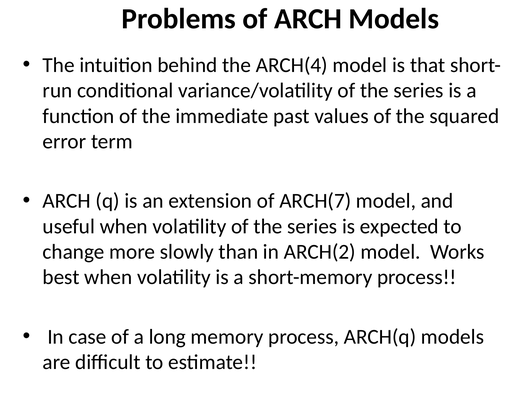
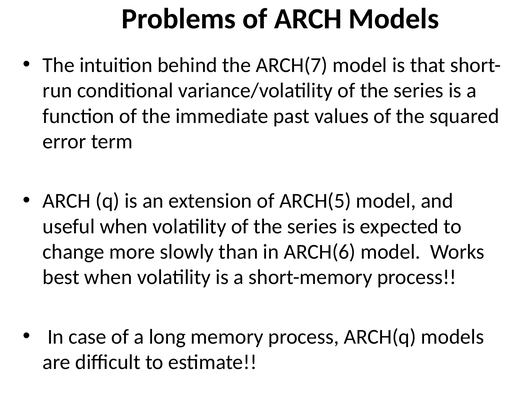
ARCH(4: ARCH(4 -> ARCH(7 (292, 65)
ARCH(7: ARCH(7 -> ARCH(5 (315, 201)
ARCH(2: ARCH(2 -> ARCH(6 (320, 252)
